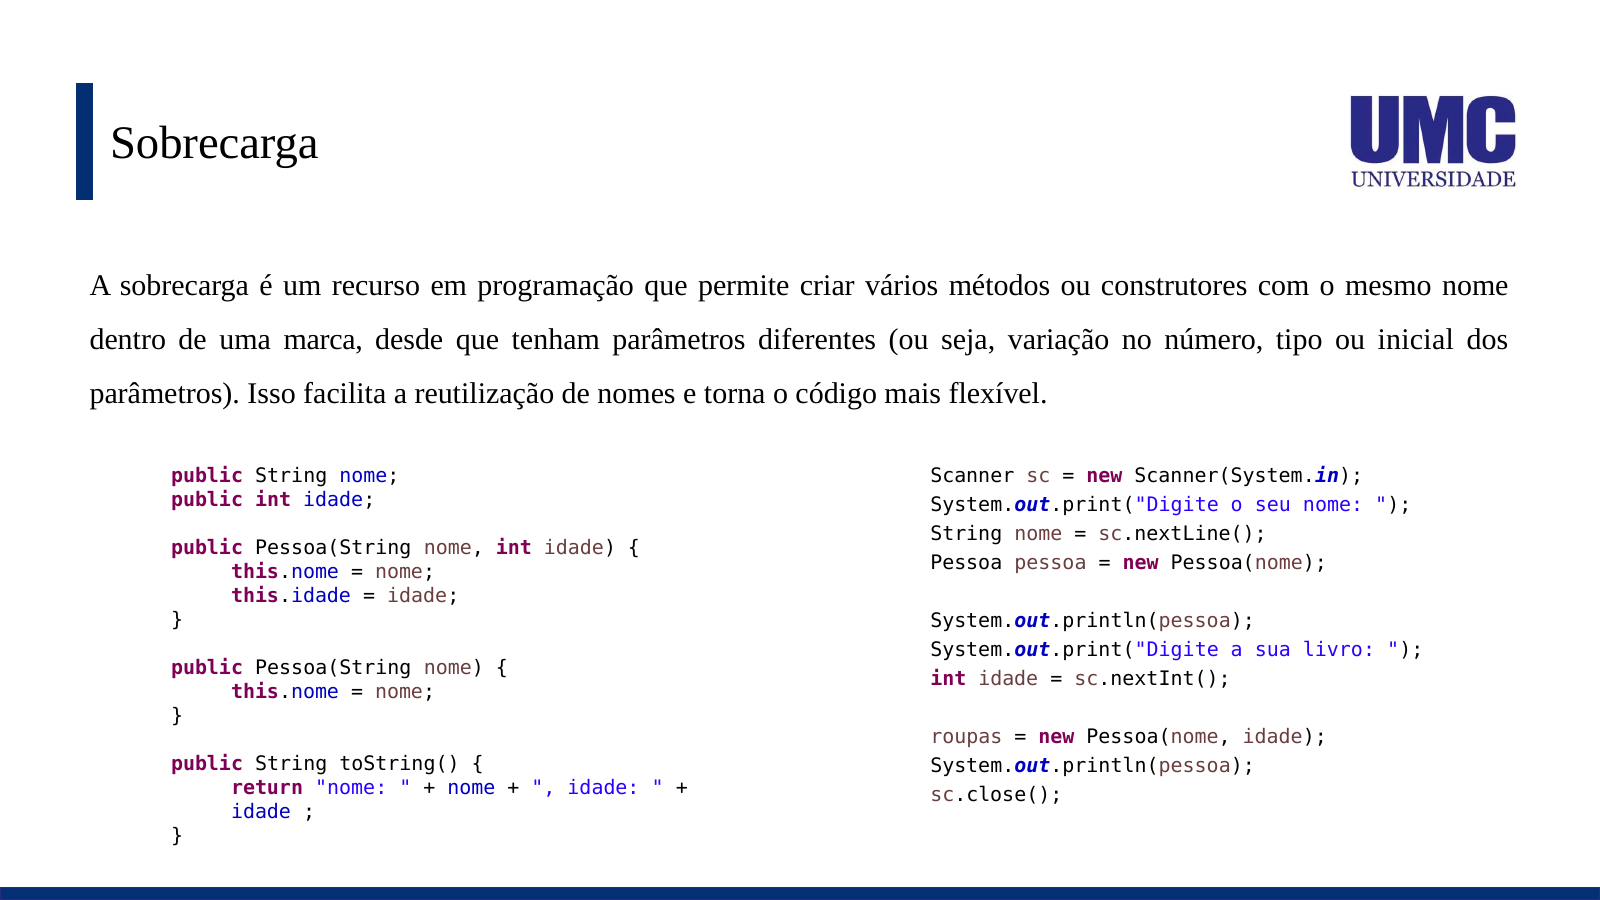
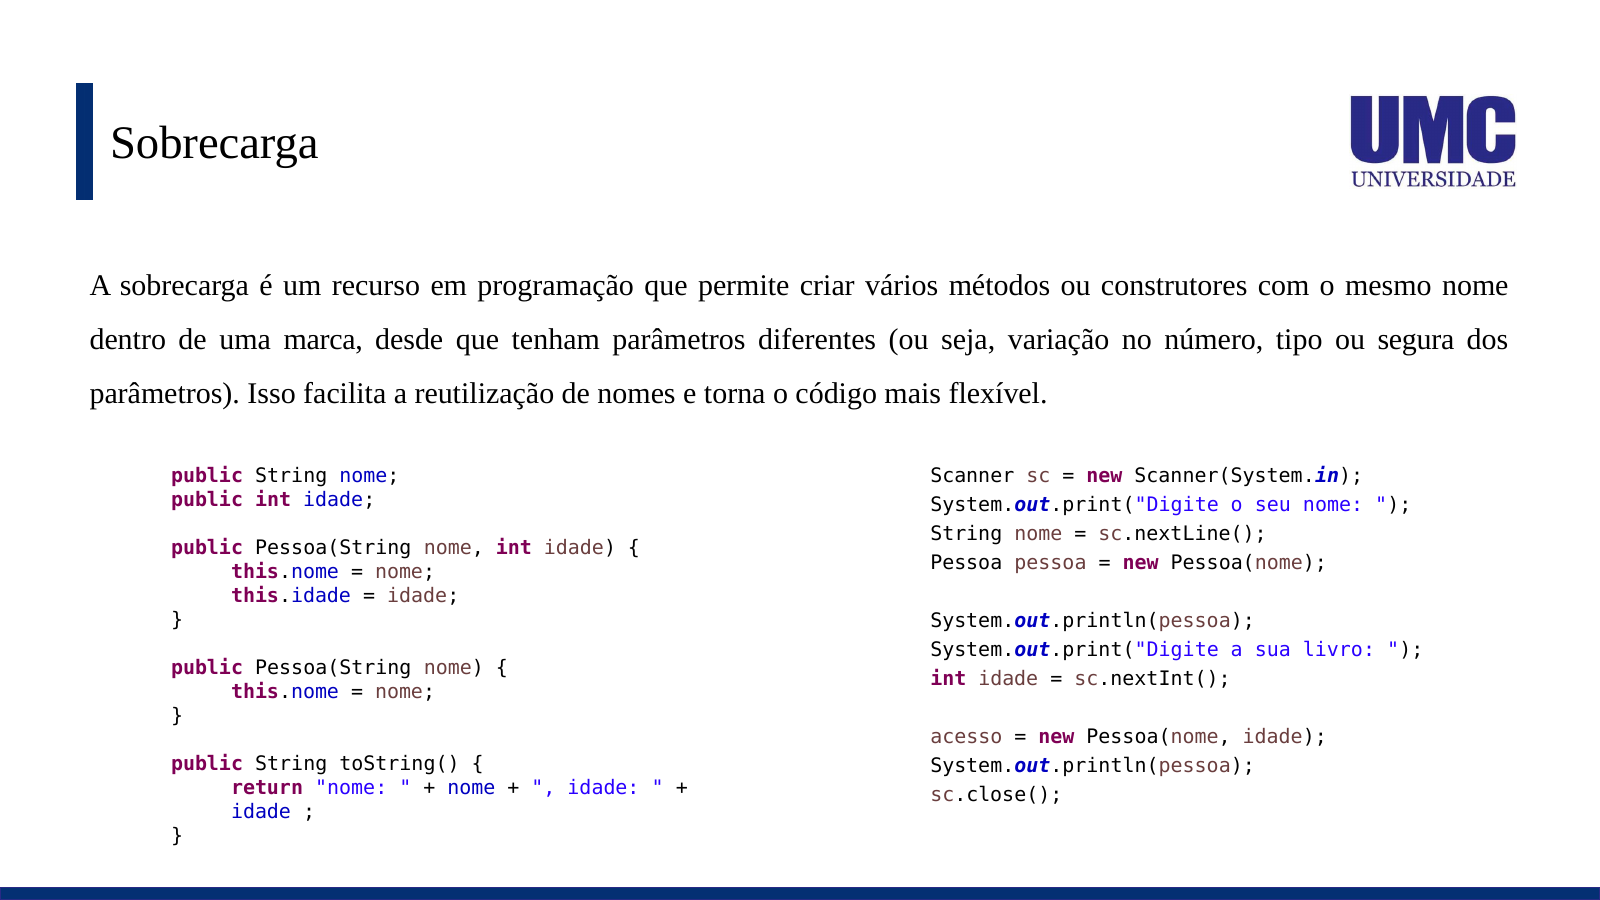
inicial: inicial -> segura (1416, 340)
roupas: roupas -> acesso (966, 736)
